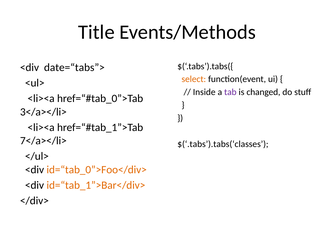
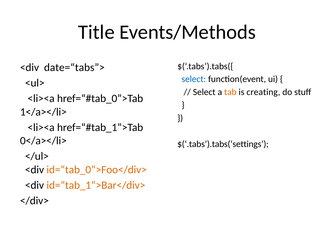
select colour: orange -> blue (194, 79)
Inside: Inside -> Select (204, 92)
tab colour: purple -> orange (230, 92)
changed: changed -> creating (263, 92)
3</a></li>: 3</a></li> -> 1</a></li> (43, 112)
7</a></li>: 7</a></li> -> 0</a></li> (43, 141)
$(‘.tabs’).tabs(‘classes: $(‘.tabs’).tabs(‘classes -> $(‘.tabs’).tabs(‘settings (223, 144)
